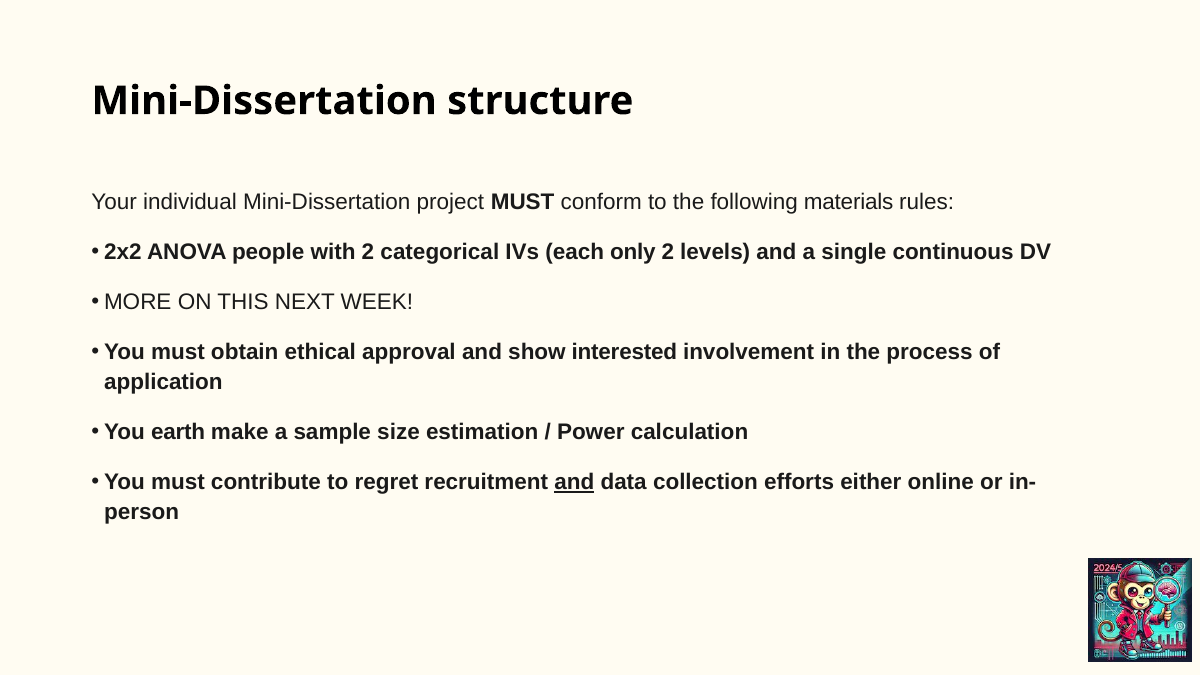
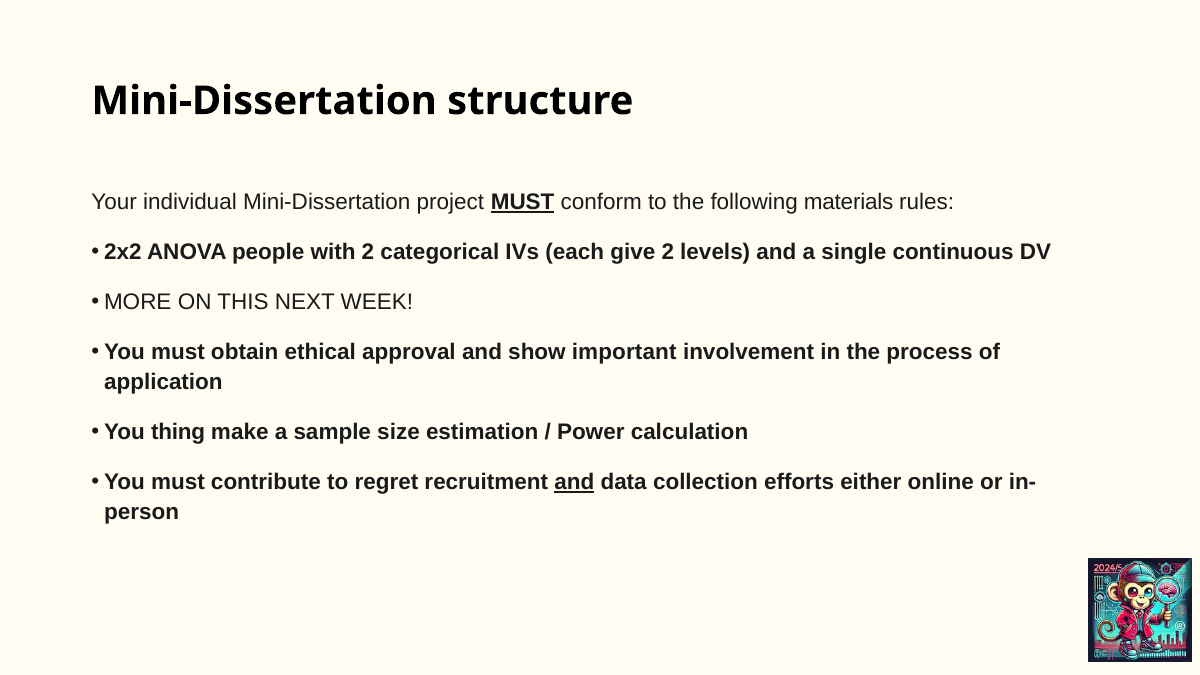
MUST underline: none -> present (523, 202)
only: only -> give (633, 252)
interested: interested -> important (624, 352)
earth: earth -> thing (178, 432)
